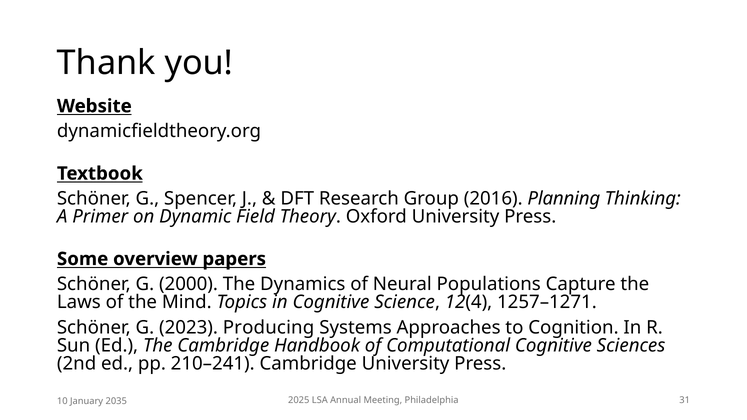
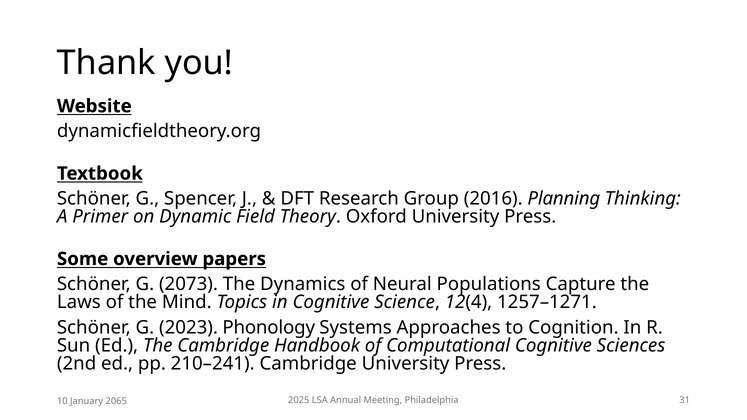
2000: 2000 -> 2073 (188, 284)
Producing: Producing -> Phonology (269, 328)
2035: 2035 -> 2065 (116, 401)
